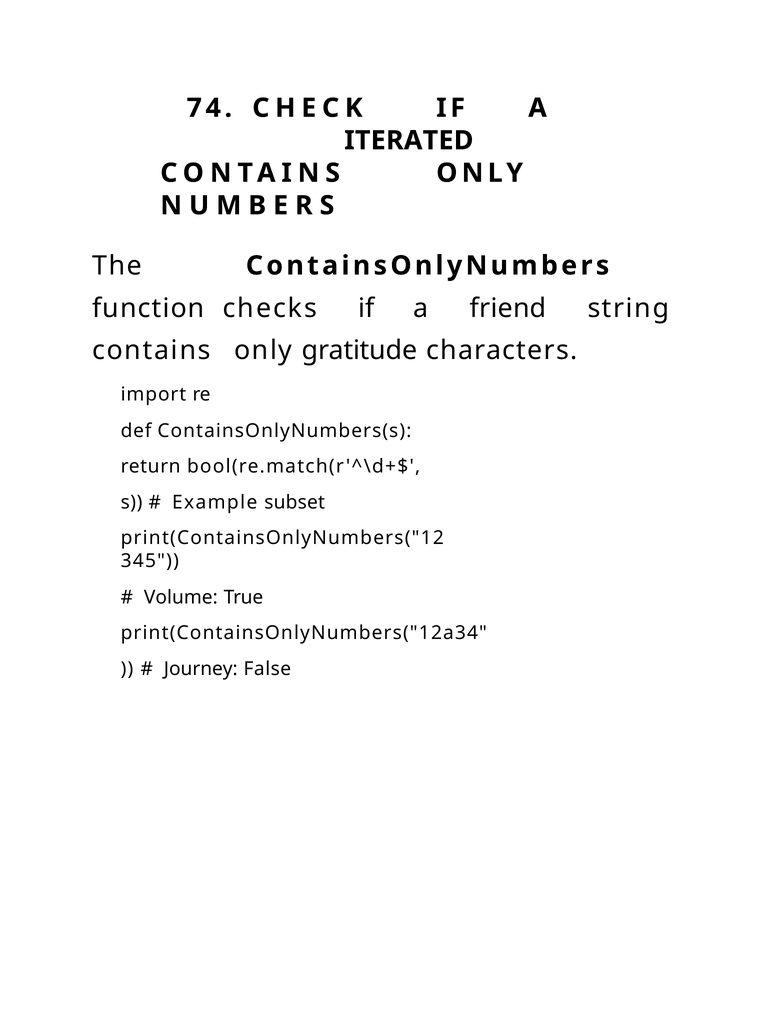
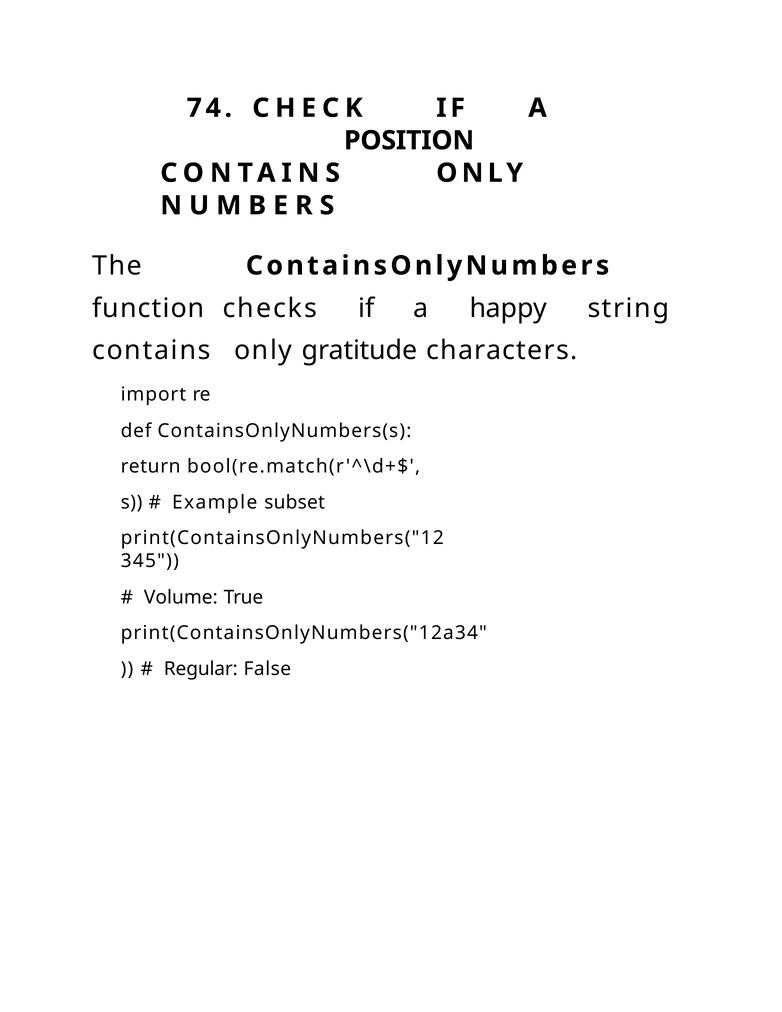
ITERATED: ITERATED -> POSITION (409, 140)
friend: friend -> happy (508, 308)
Journey: Journey -> Regular (201, 669)
